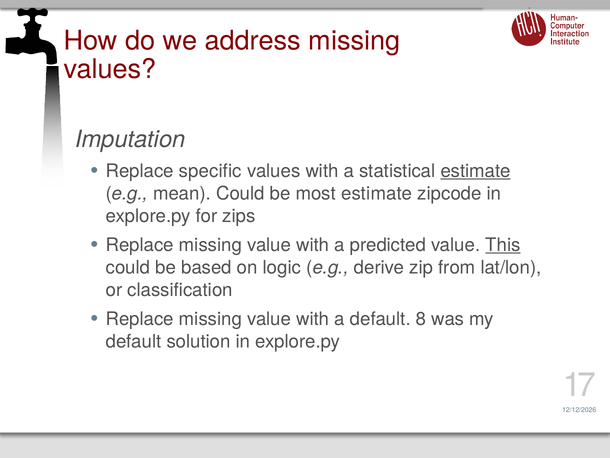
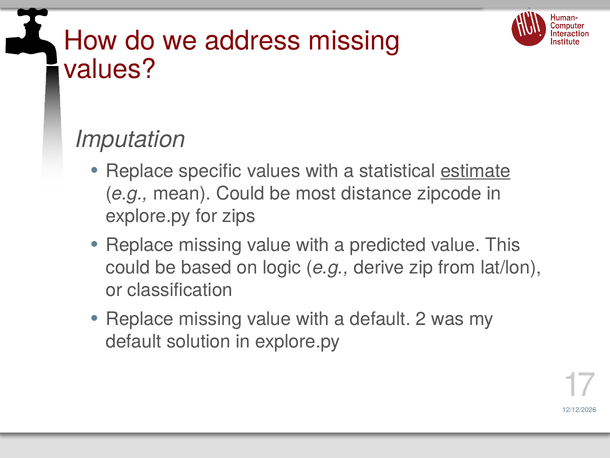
most estimate: estimate -> distance (377, 193)
This underline: present -> none (503, 245)
8: 8 -> 2 (421, 319)
